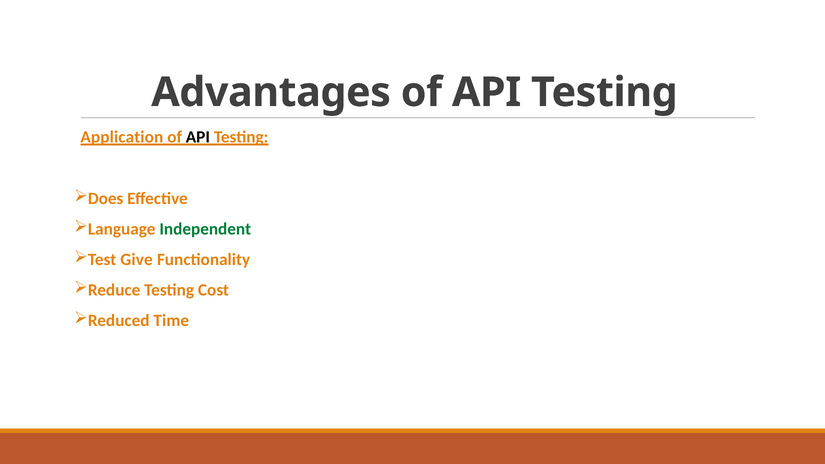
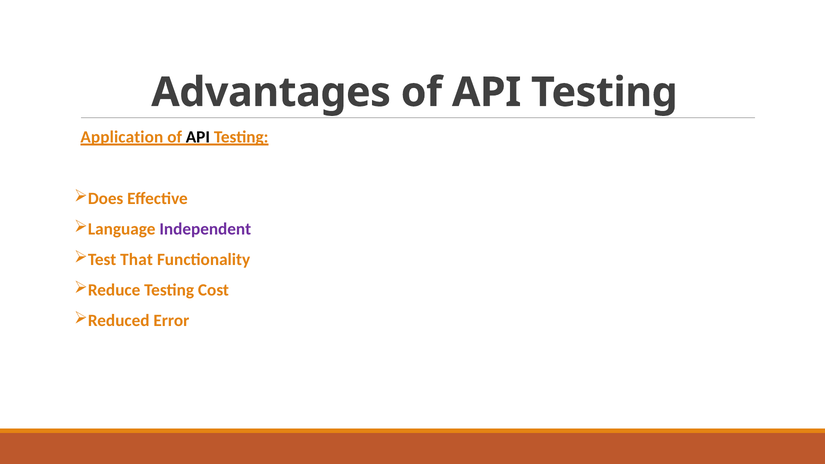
Independent colour: green -> purple (205, 229)
Give: Give -> That (137, 260)
Time: Time -> Error (171, 321)
